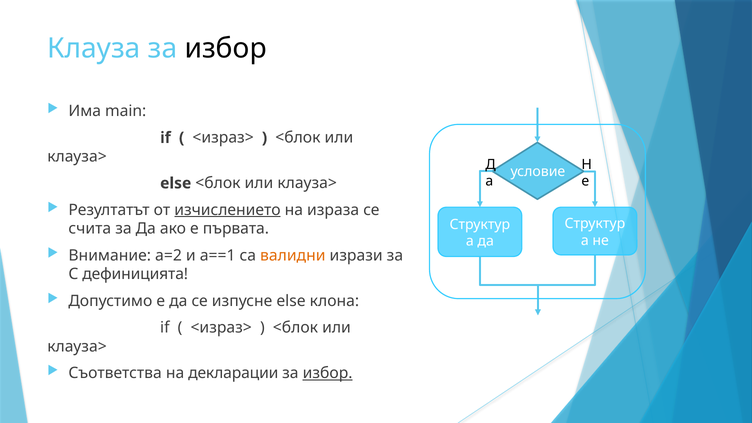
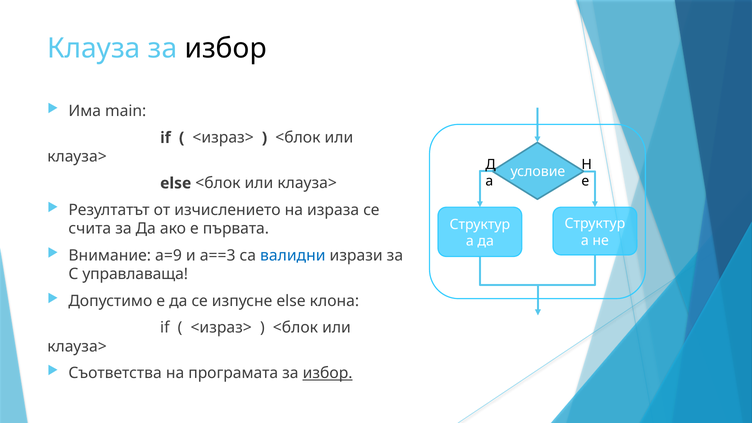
изчислението underline: present -> none (227, 210)
a=2: a=2 -> a=9 (168, 255)
a==1: a==1 -> a==3 (218, 255)
валидни colour: orange -> blue (293, 255)
дефиницията: дефиницията -> управлаваща (135, 274)
декларации: декларации -> програмата (233, 373)
